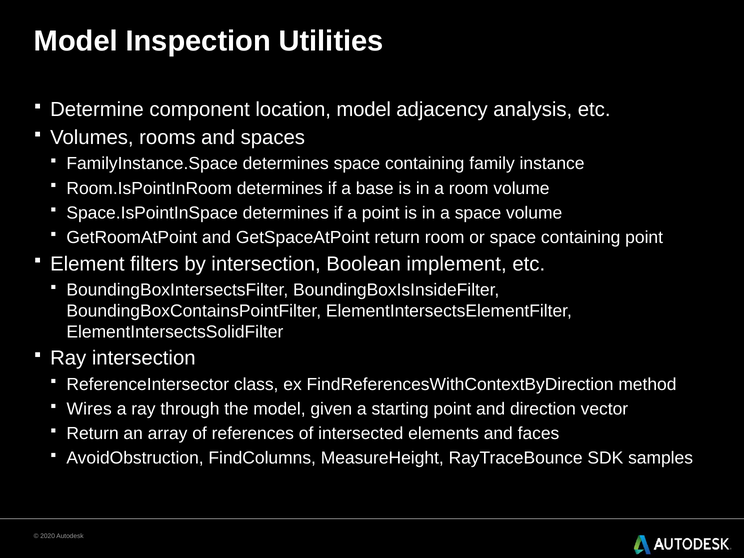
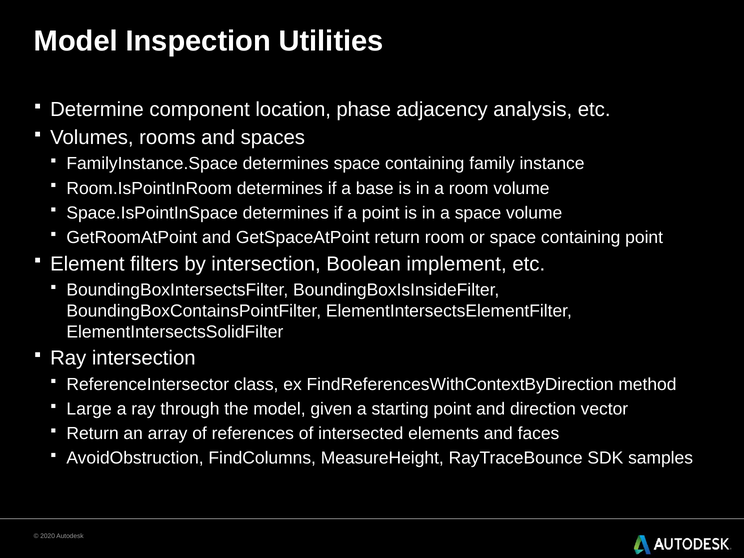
location model: model -> phase (364, 110)
Wires: Wires -> Large (89, 409)
